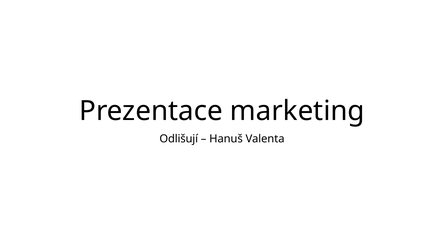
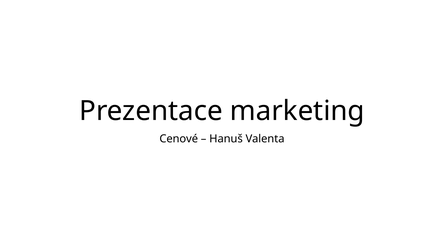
Odlišují: Odlišují -> Cenové (179, 139)
